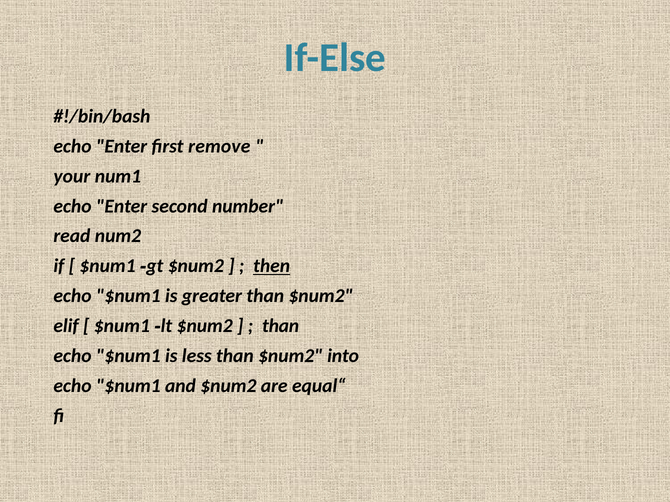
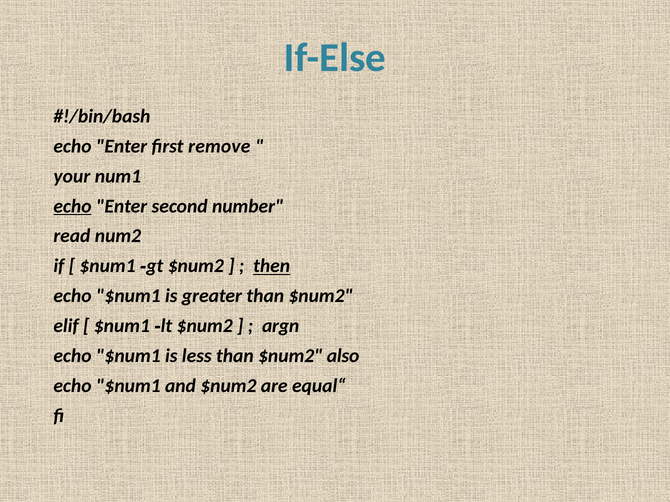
echo underline: none -> present (72, 206)
than: than -> argn (281, 326)
into: into -> also (343, 356)
